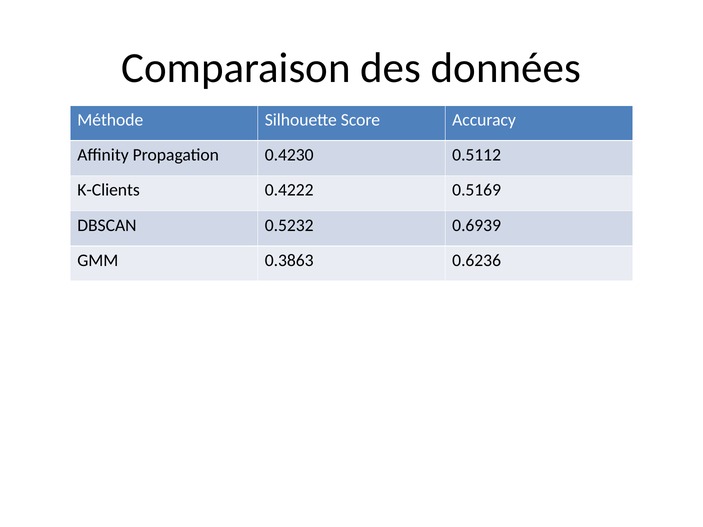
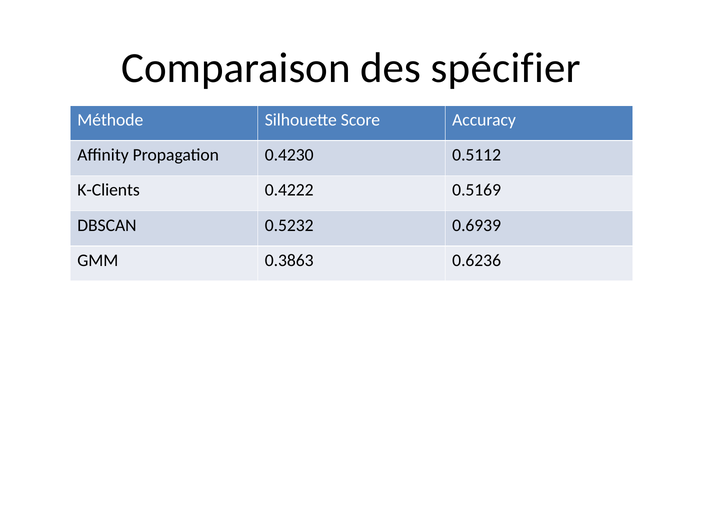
données: données -> spécifier (506, 68)
